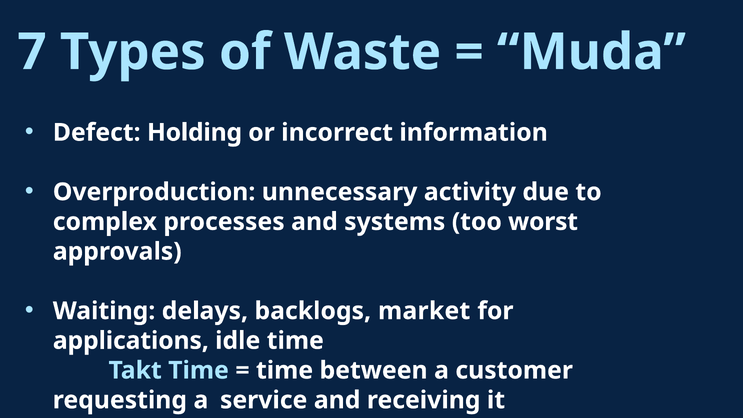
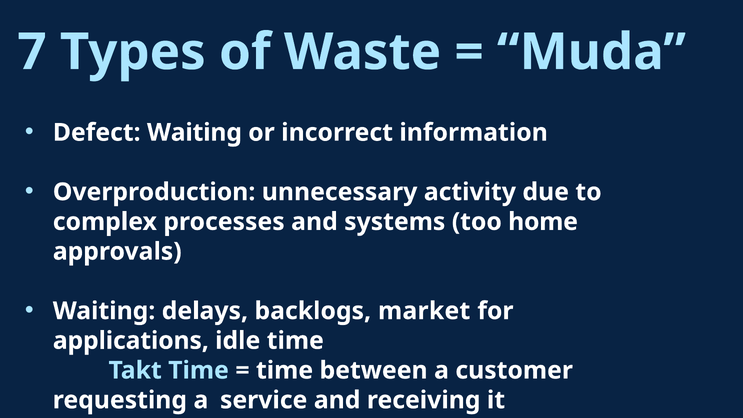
Defect Holding: Holding -> Waiting (194, 133)
worst: worst -> home (543, 222)
